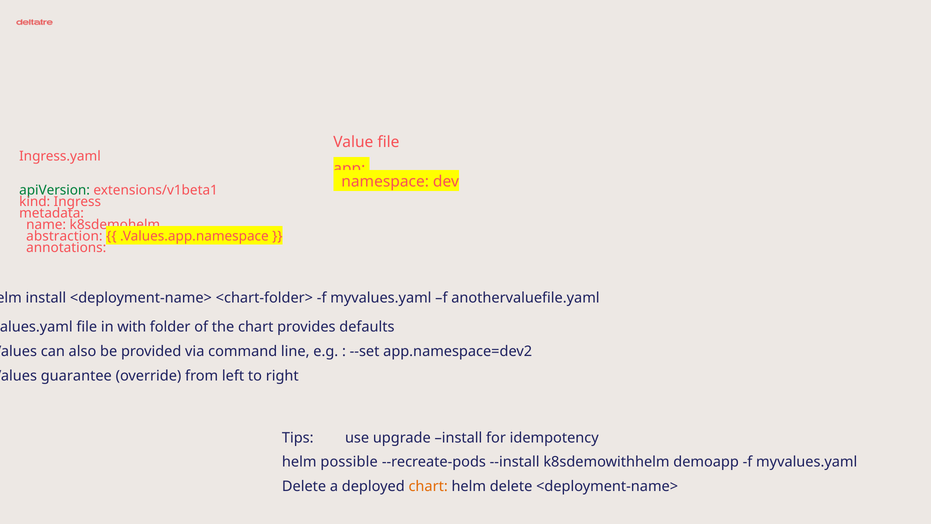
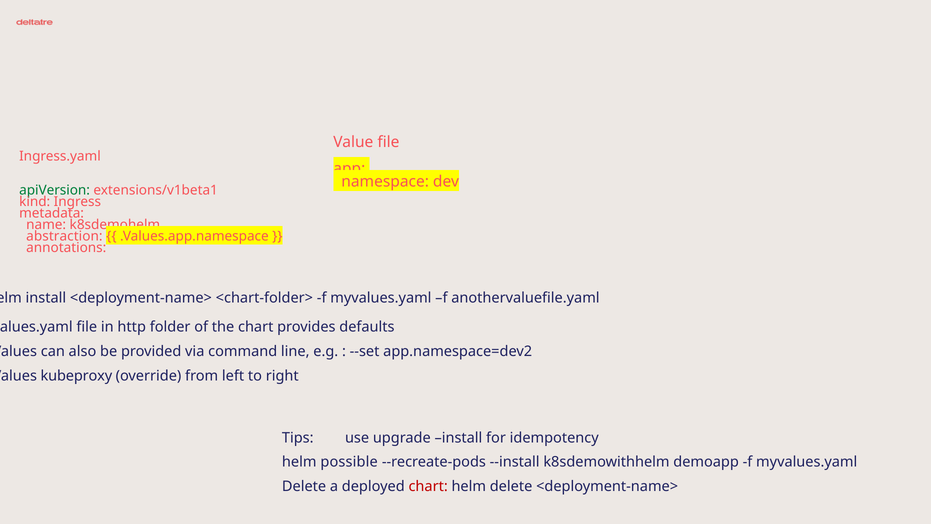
with: with -> http (132, 327)
guarantee: guarantee -> kubeproxy (76, 376)
chart colour: orange -> red (428, 486)
